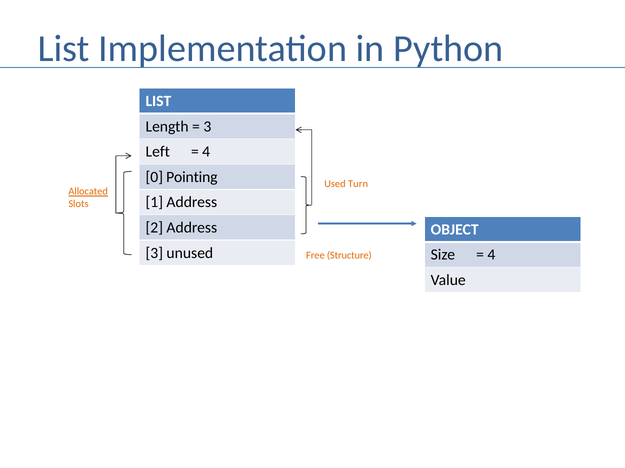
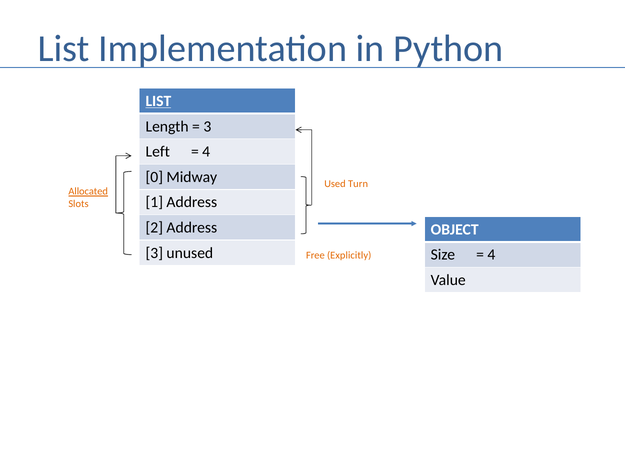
LIST underline: none -> present (158, 101)
Pointing: Pointing -> Midway (192, 177)
Structure: Structure -> Explicitly (349, 256)
